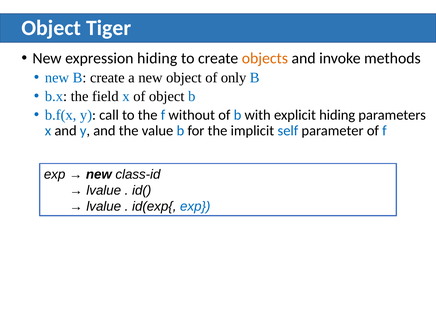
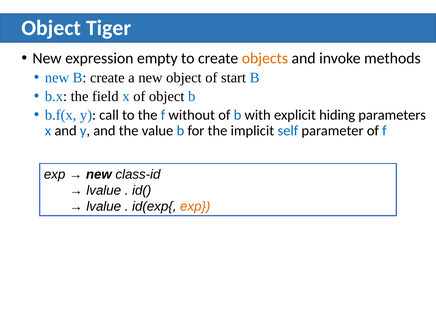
expression hiding: hiding -> empty (157, 58)
only: only -> start (234, 78)
exp colour: blue -> orange (195, 207)
